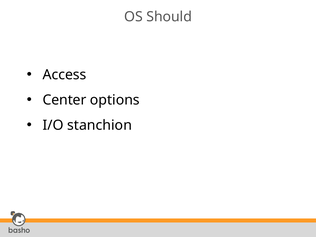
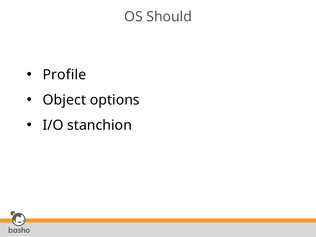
Access: Access -> Profile (64, 75)
Center: Center -> Object (64, 100)
